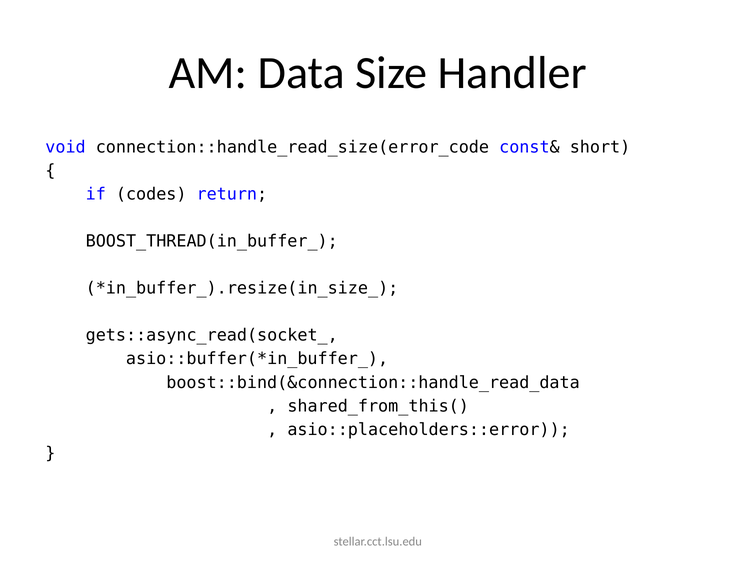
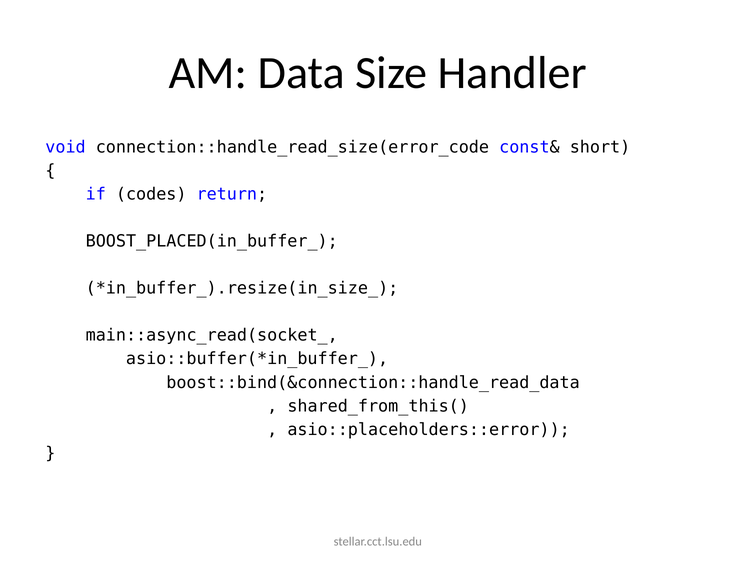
BOOST_THREAD(in_buffer_: BOOST_THREAD(in_buffer_ -> BOOST_PLACED(in_buffer_ (212, 241)
gets::async_read(socket_: gets::async_read(socket_ -> main::async_read(socket_ (212, 335)
